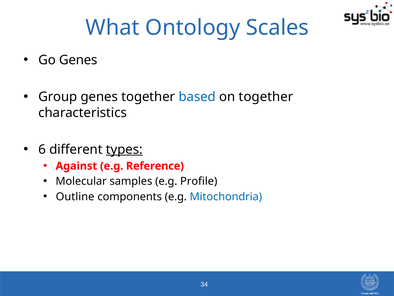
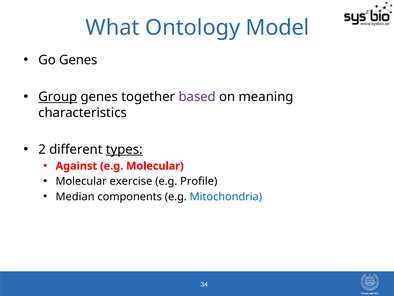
Scales: Scales -> Model (278, 28)
Group underline: none -> present (58, 97)
based colour: blue -> purple (197, 97)
on together: together -> meaning (266, 97)
6: 6 -> 2 (42, 149)
e.g Reference: Reference -> Molecular (155, 166)
samples: samples -> exercise (131, 181)
Outline: Outline -> Median (75, 196)
